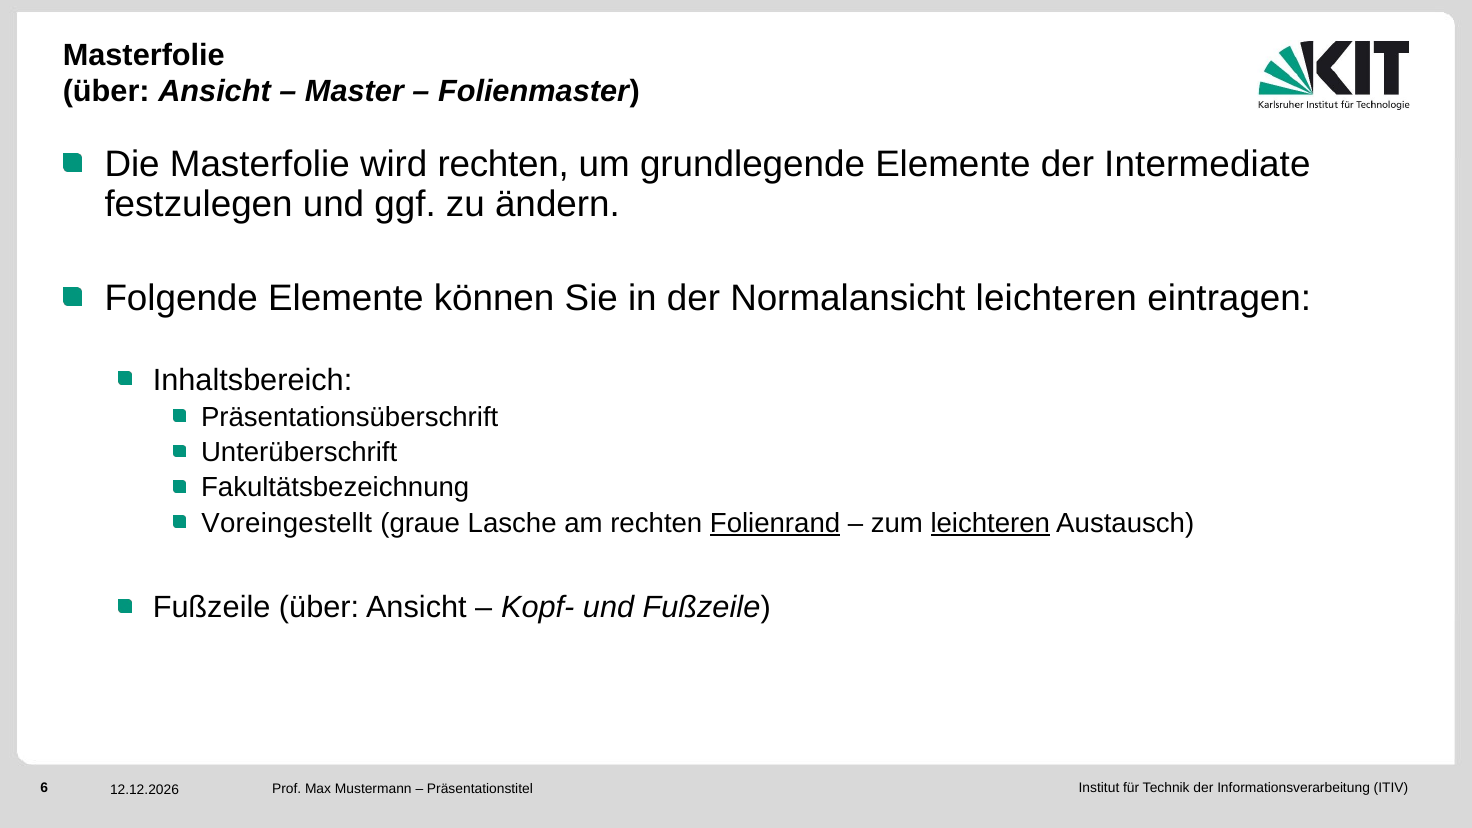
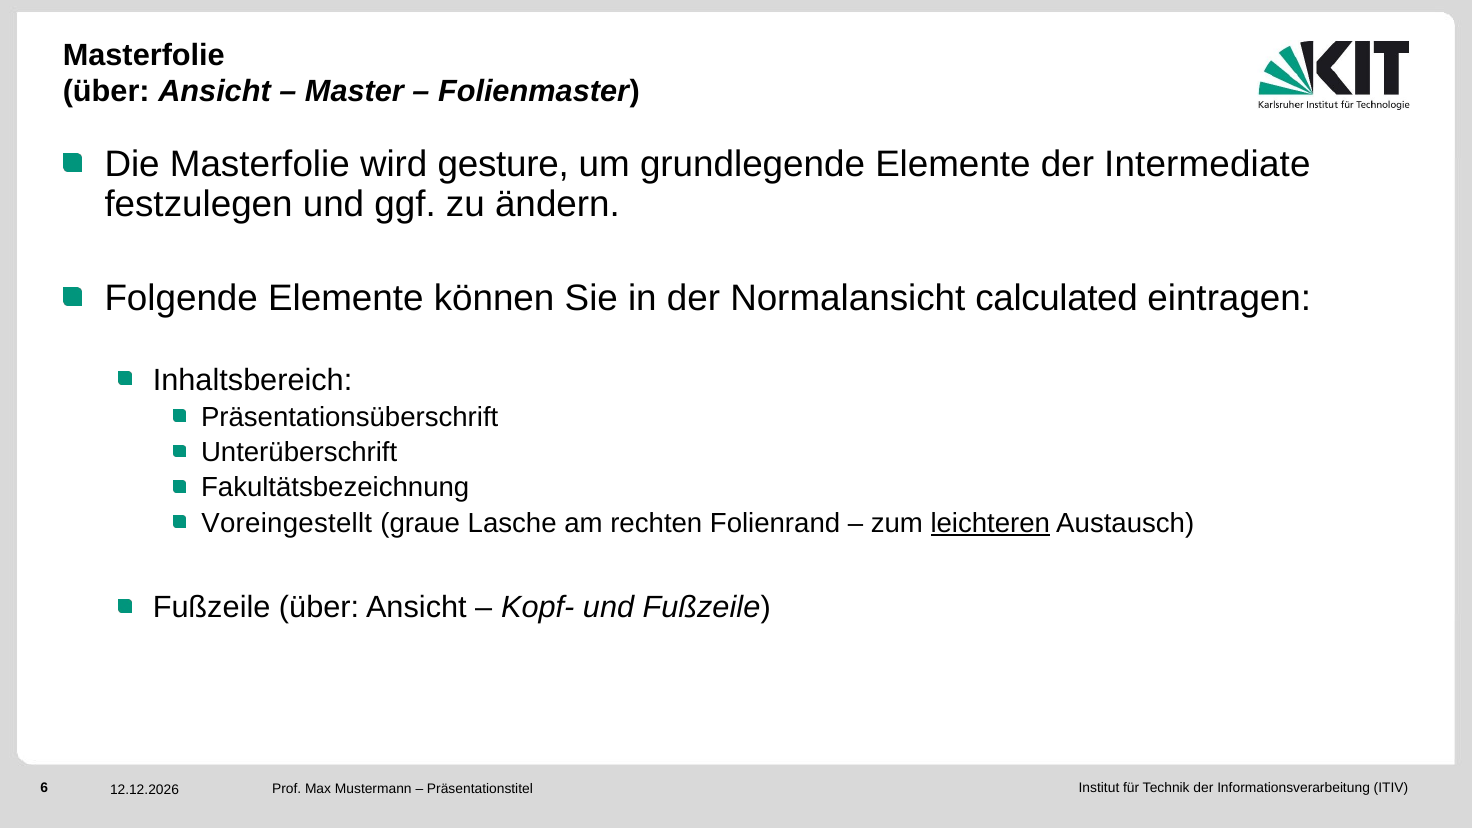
wird rechten: rechten -> gesture (503, 164)
Normalansicht leichteren: leichteren -> calculated (1057, 298)
Folienrand underline: present -> none (775, 523)
